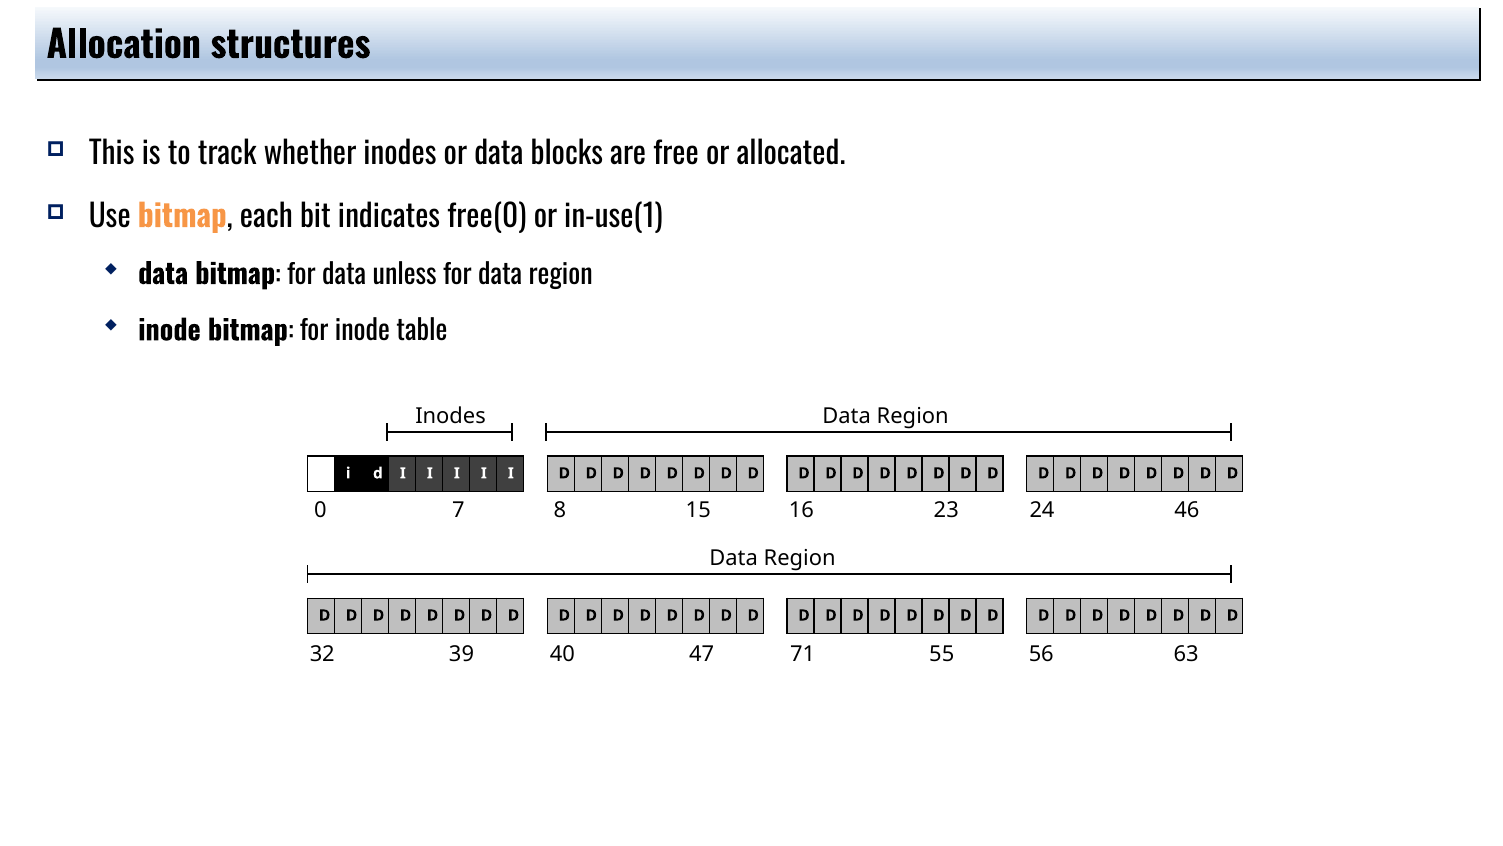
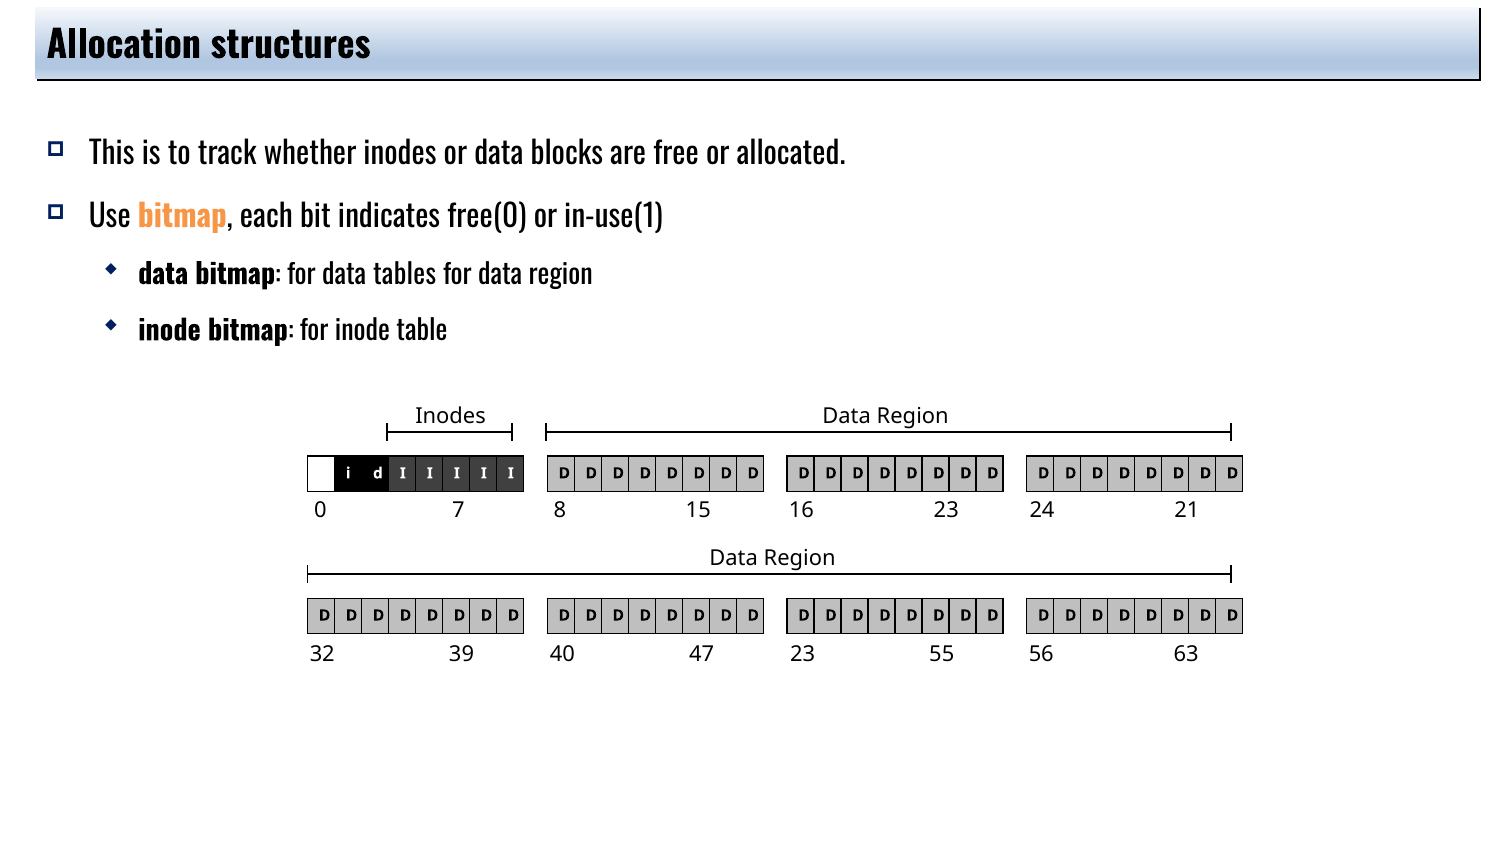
unless: unless -> tables (405, 275)
46: 46 -> 21 (1187, 510)
47 71: 71 -> 23 (803, 654)
